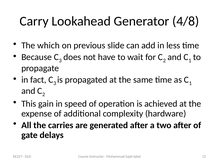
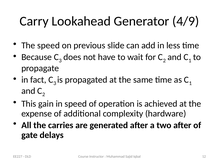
4/8: 4/8 -> 4/9 (186, 21)
The which: which -> speed (49, 46)
